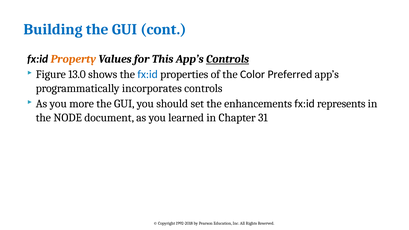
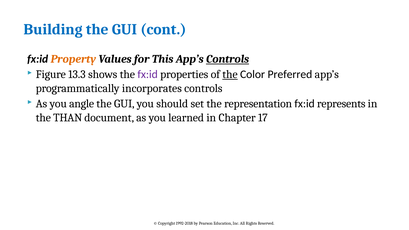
13.0: 13.0 -> 13.3 (77, 74)
fx:id colour: blue -> purple (148, 74)
the underline: none -> present (230, 74)
more: more -> angle (82, 104)
enhancements: enhancements -> representation (258, 104)
NODE: NODE -> THAN (68, 118)
31: 31 -> 17 (263, 118)
